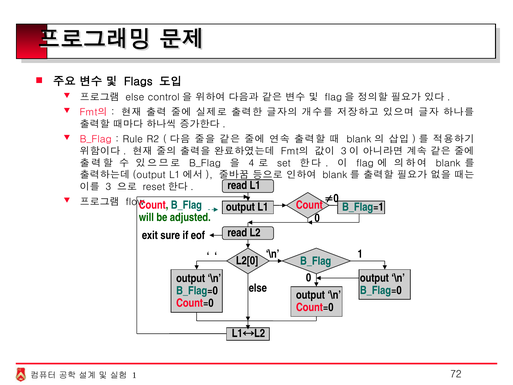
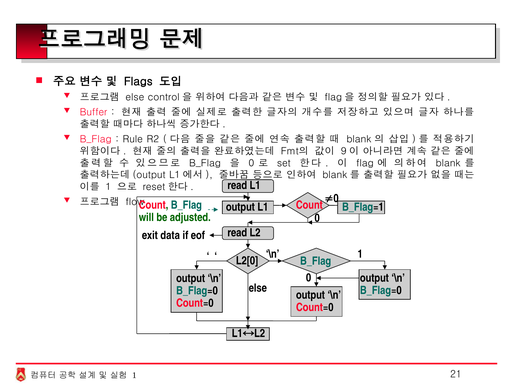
Fmt의: Fmt의 -> Buffer (93, 112)
3: 3 -> 9 (344, 151)
4: 4 -> 0 (251, 163)
3: 3 -> 1 (108, 187)
sure: sure -> data (170, 235)
72: 72 -> 21 (456, 374)
